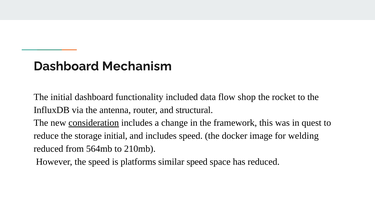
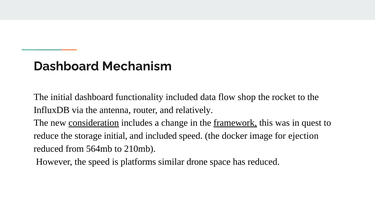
structural: structural -> relatively (194, 110)
framework underline: none -> present (235, 123)
and includes: includes -> included (161, 136)
welding: welding -> ejection (303, 136)
similar speed: speed -> drone (197, 162)
